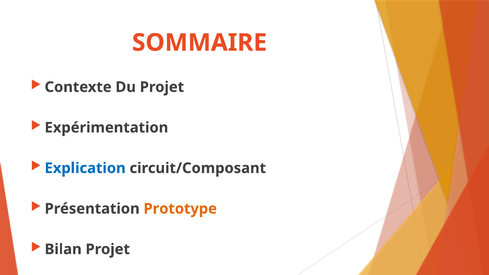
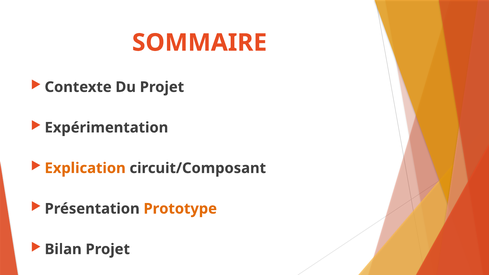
Explication colour: blue -> orange (85, 168)
